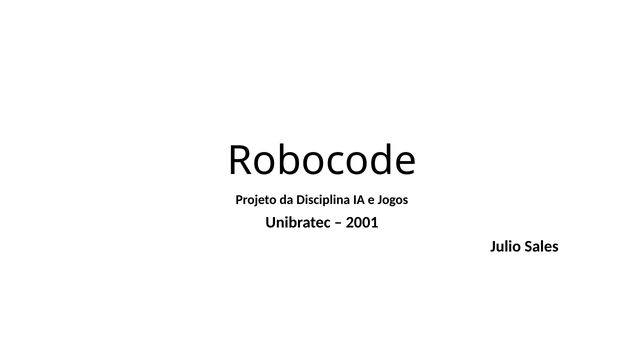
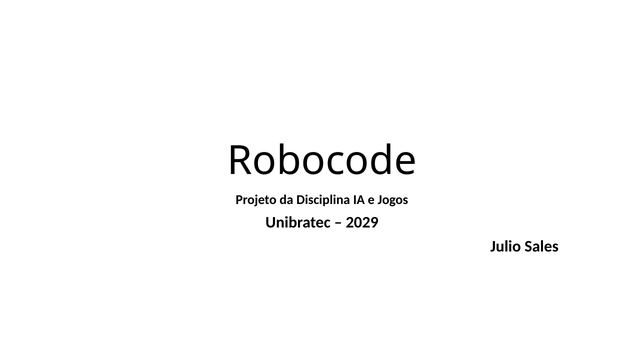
2001: 2001 -> 2029 (362, 223)
